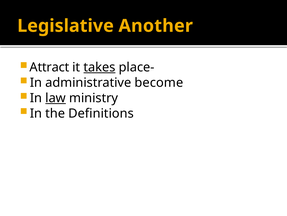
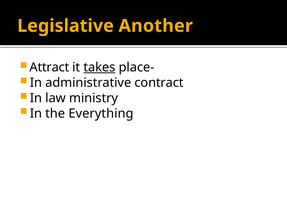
become: become -> contract (159, 82)
law underline: present -> none (56, 98)
Definitions: Definitions -> Everything (101, 113)
